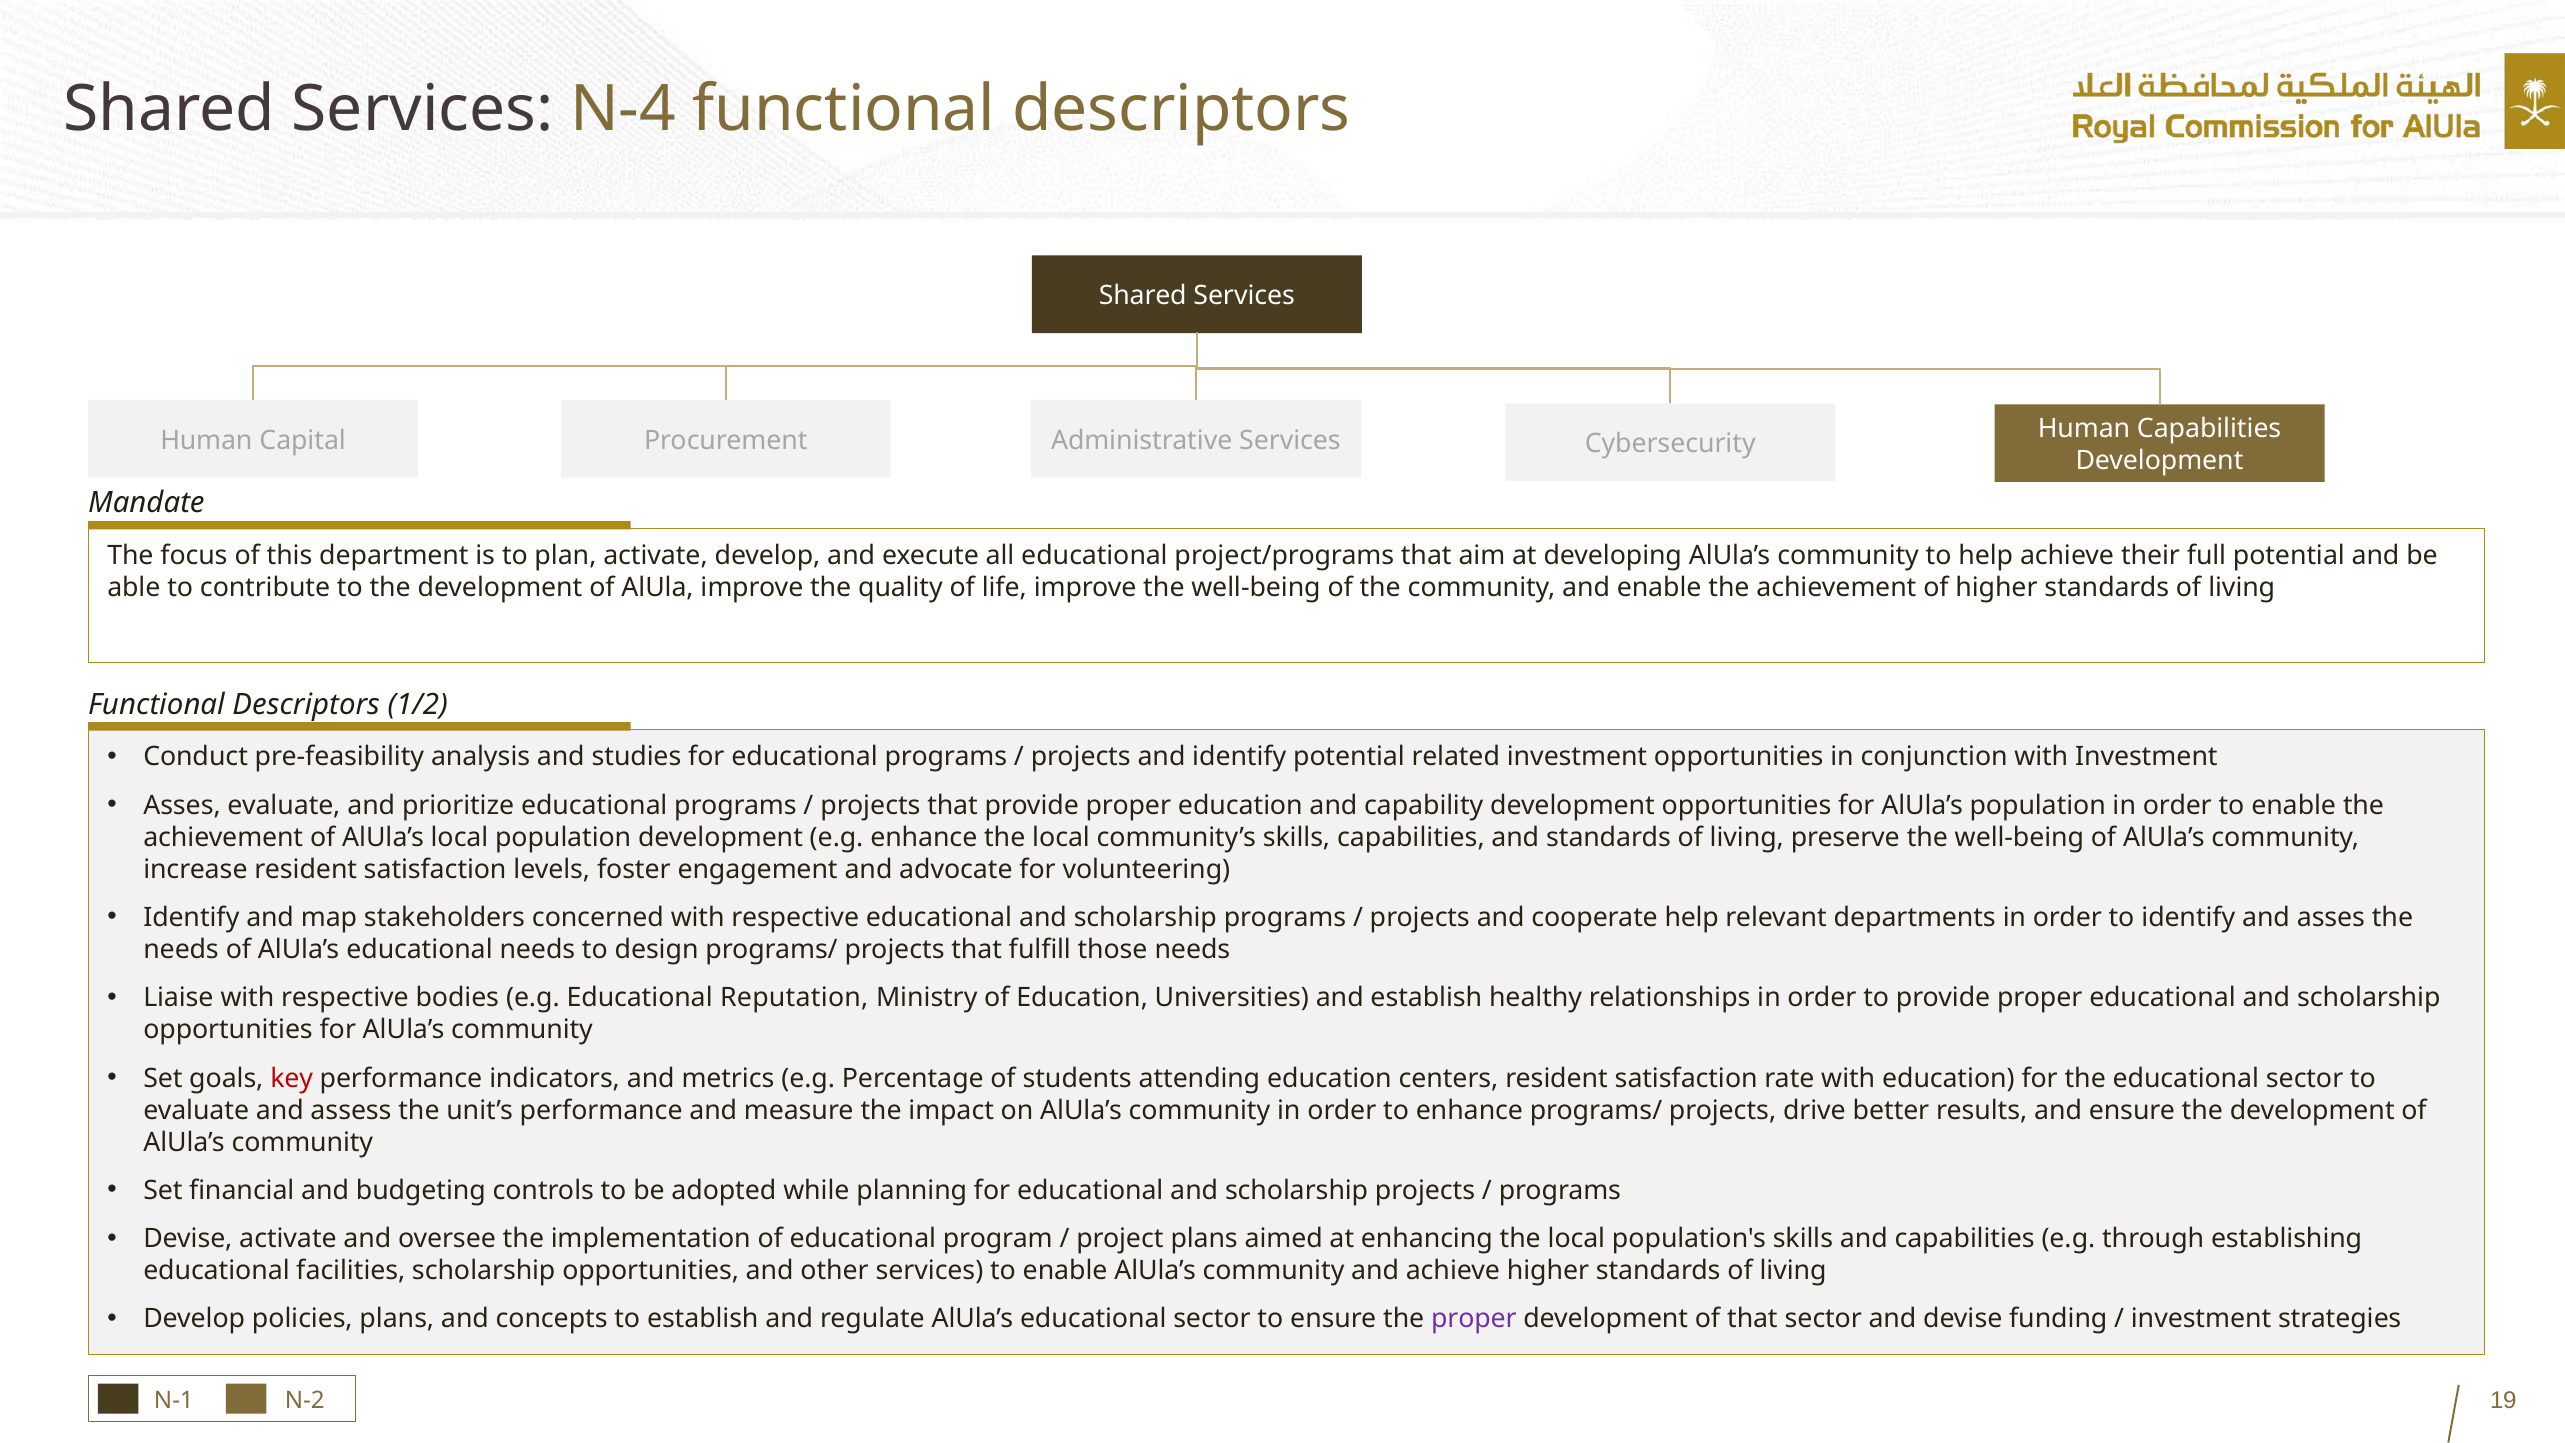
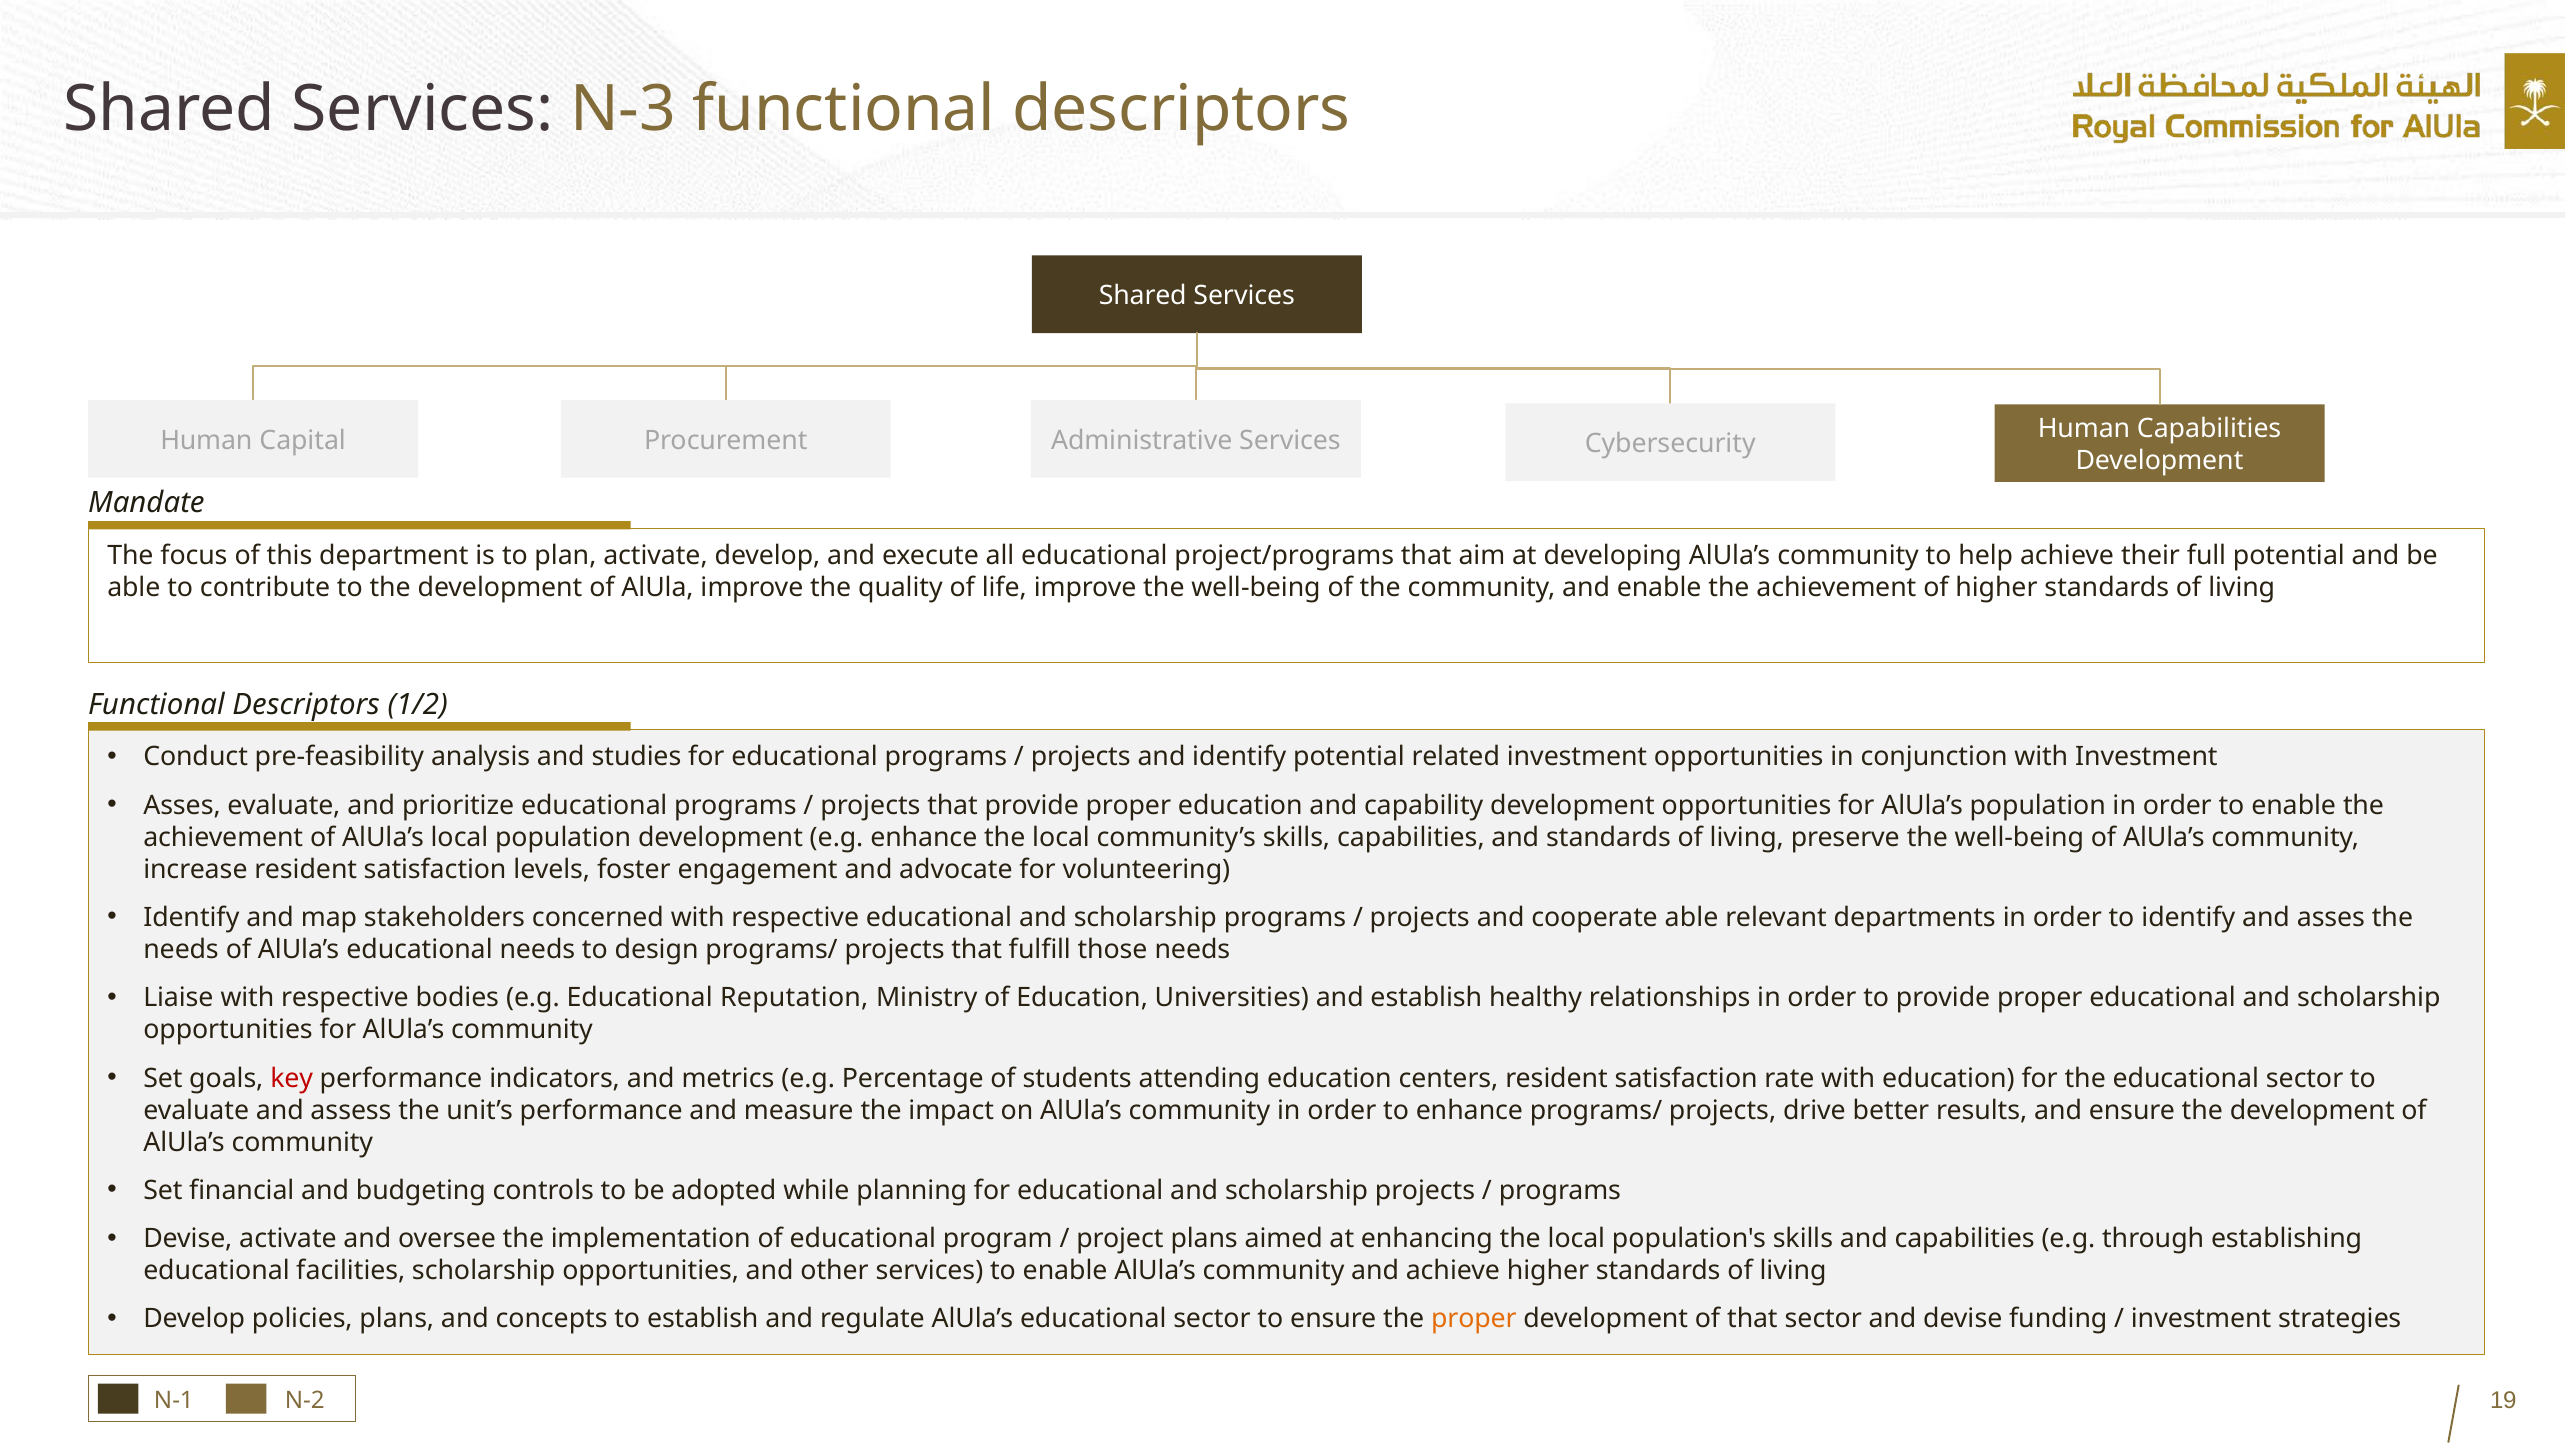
N-4: N-4 -> N-3 (623, 109)
cooperate help: help -> able (1692, 918)
proper colour: purple -> orange (1474, 1319)
